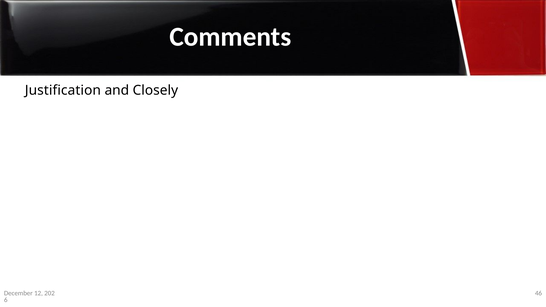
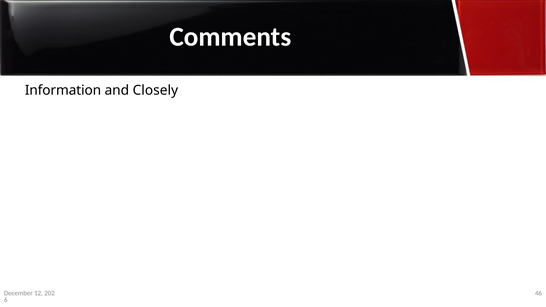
Justification: Justification -> Information (63, 90)
